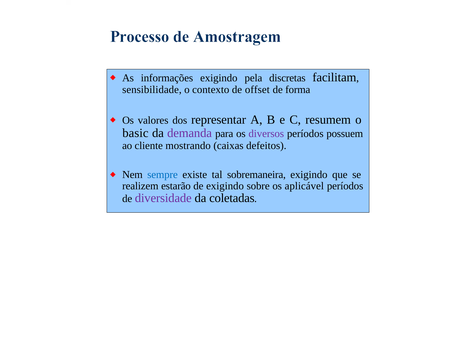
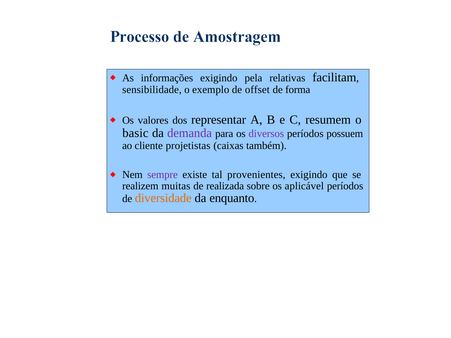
discretas: discretas -> relativas (287, 78)
contexto: contexto -> exemplo (211, 90)
mostrando: mostrando -> projetistas (188, 146)
defeitos: defeitos -> também (266, 146)
sempre colour: blue -> purple (163, 175)
sobremaneira: sobremaneira -> provenientes (256, 175)
estarão: estarão -> muitas (176, 186)
de exigindo: exigindo -> realizada (225, 186)
diversidade colour: purple -> orange (163, 198)
coletadas: coletadas -> enquanto (232, 198)
